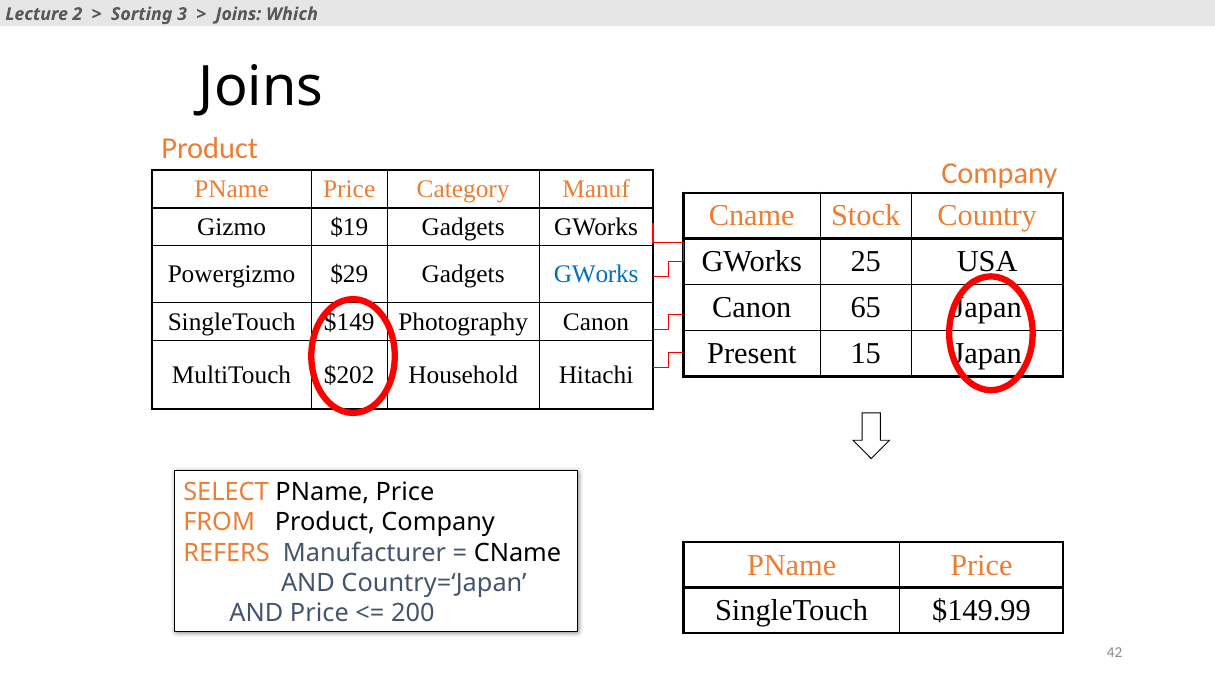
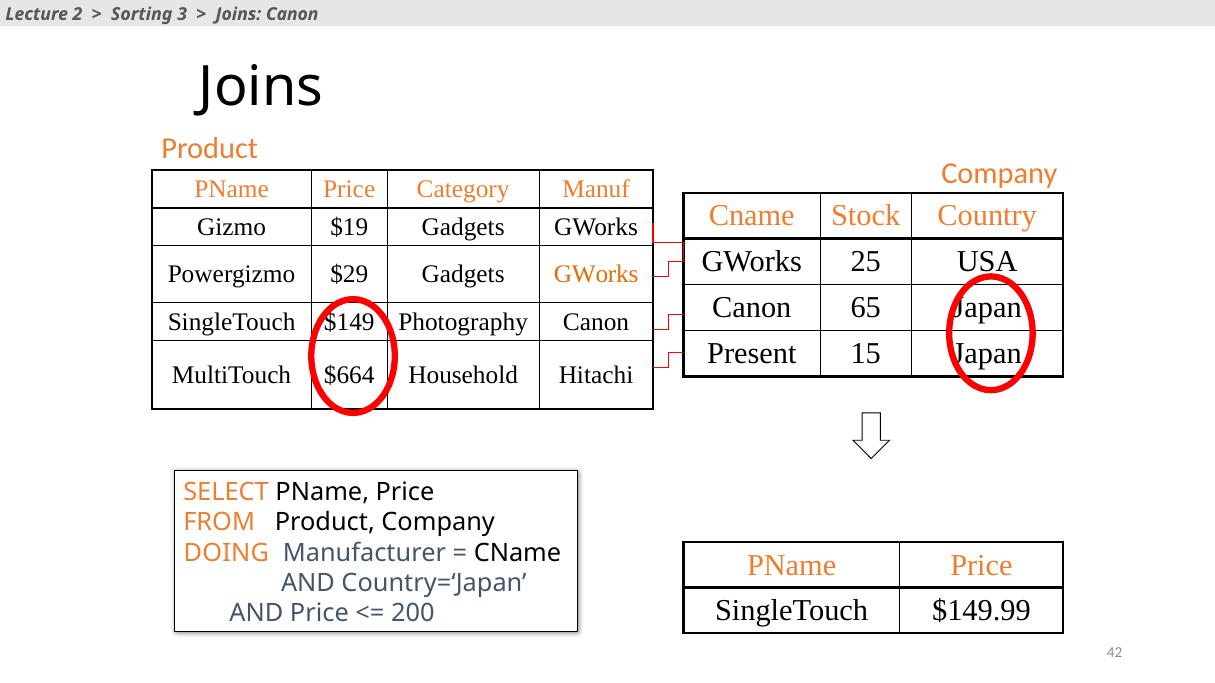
Joins Which: Which -> Canon (292, 14)
GWorks colour: blue -> orange (596, 274)
$202: $202 -> $664 (349, 375)
REFERS: REFERS -> DOING (226, 553)
